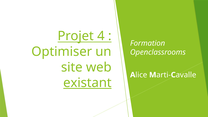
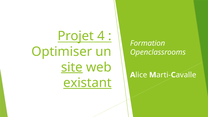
site underline: none -> present (72, 67)
